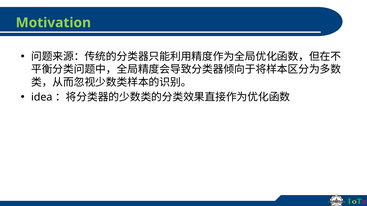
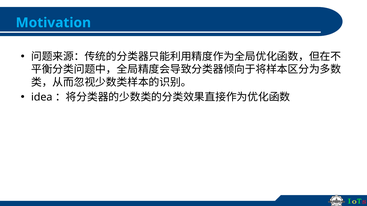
Motivation colour: light green -> light blue (53, 23)
